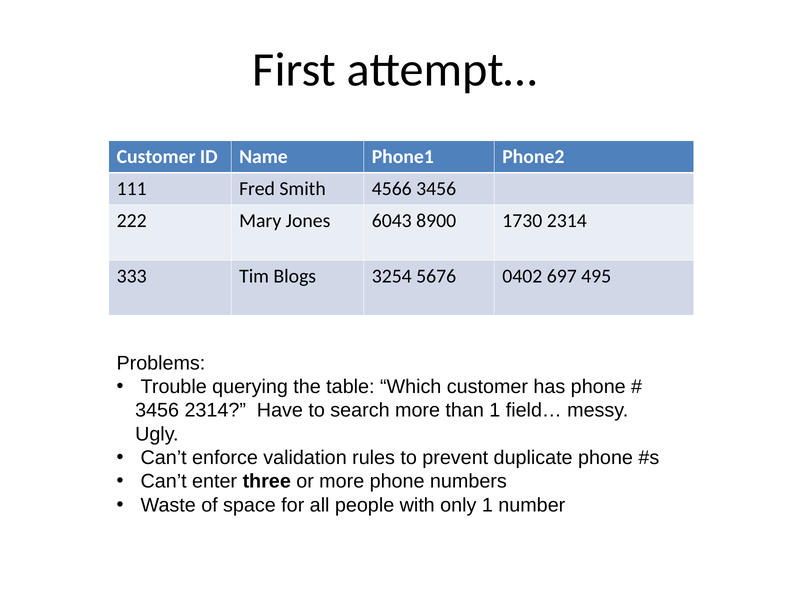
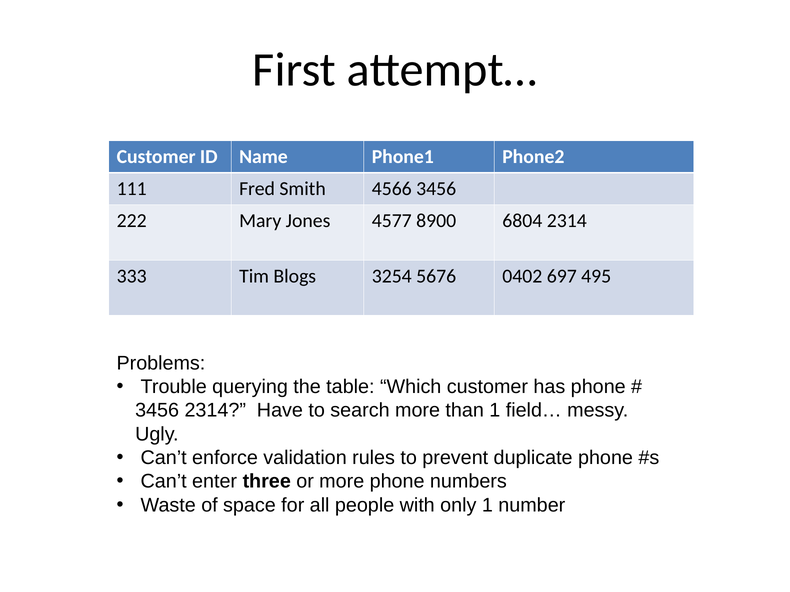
6043: 6043 -> 4577 (392, 221)
1730: 1730 -> 6804 (522, 221)
